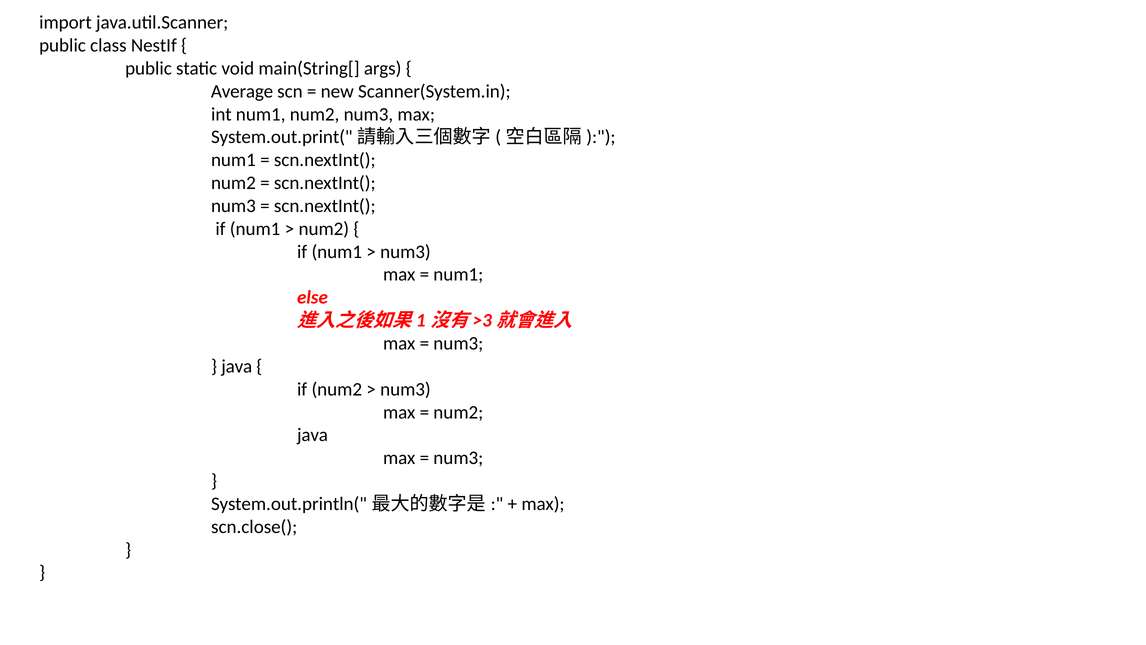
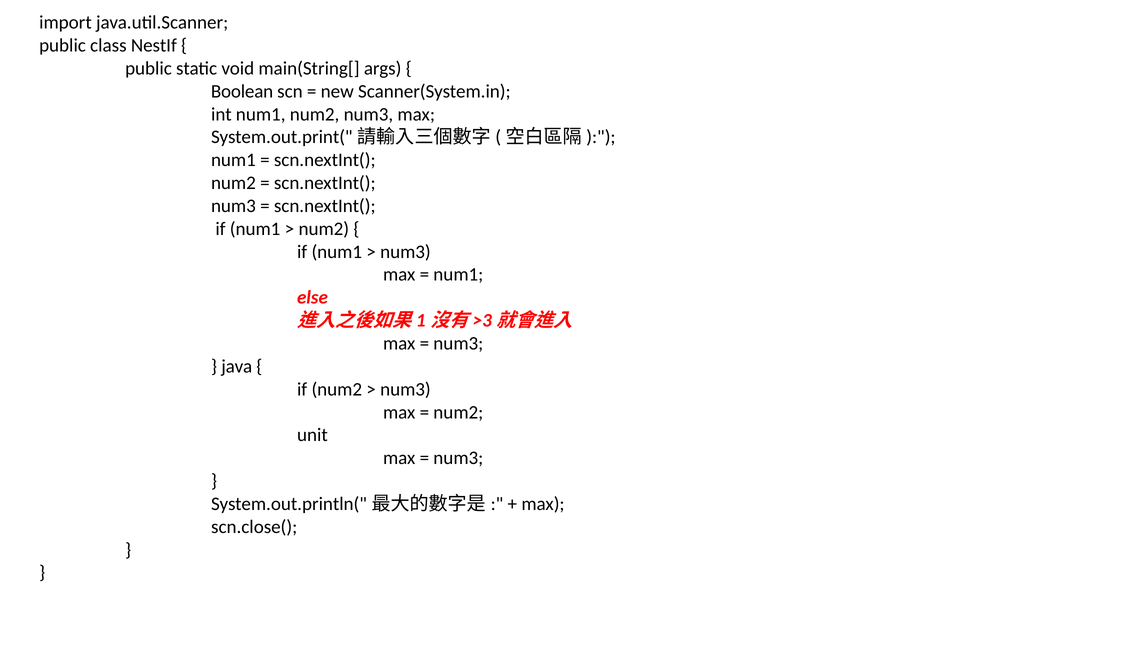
Average: Average -> Boolean (242, 91)
java: java -> unit (312, 435)
